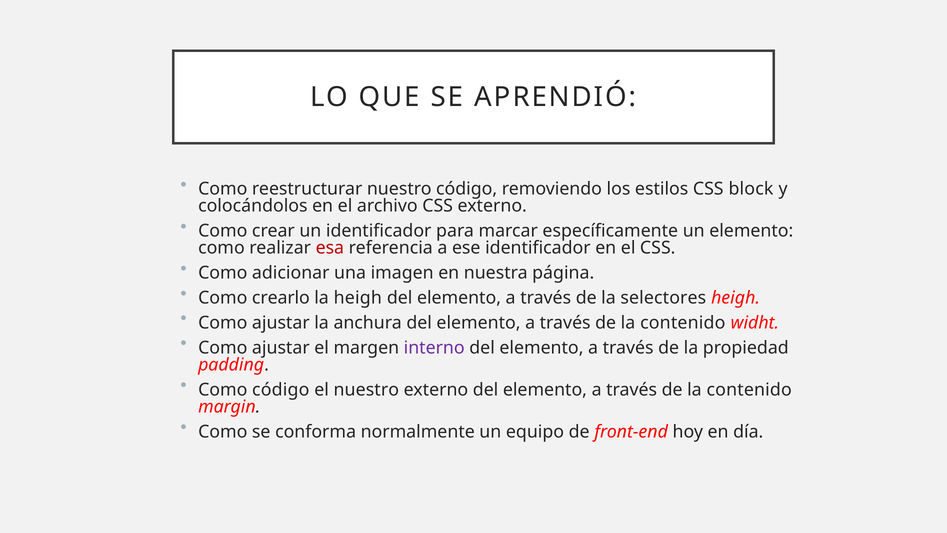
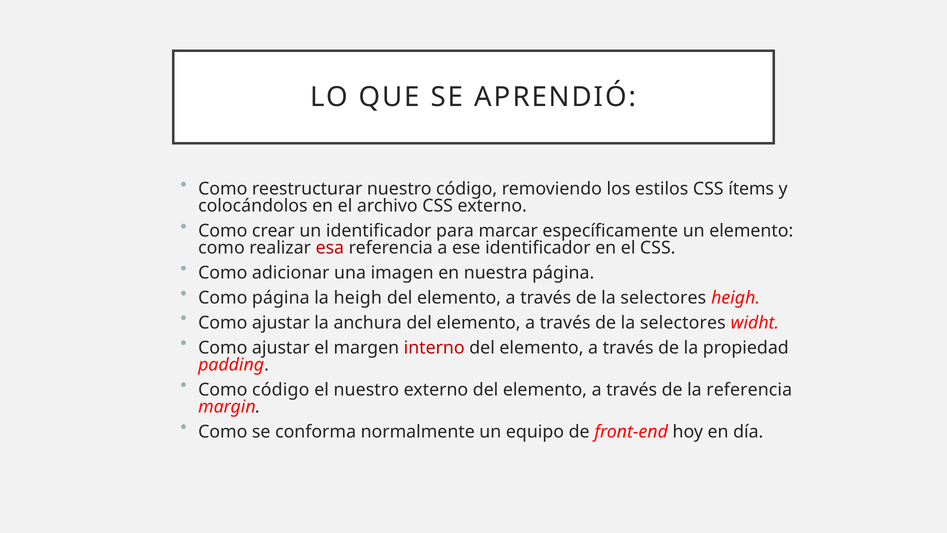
block: block -> ítems (751, 189)
Como crearlo: crearlo -> página (281, 298)
contenido: contenido -> selectores (683, 323)
interno colour: purple -> red (434, 347)
contenido: contenido -> referencia (749, 389)
